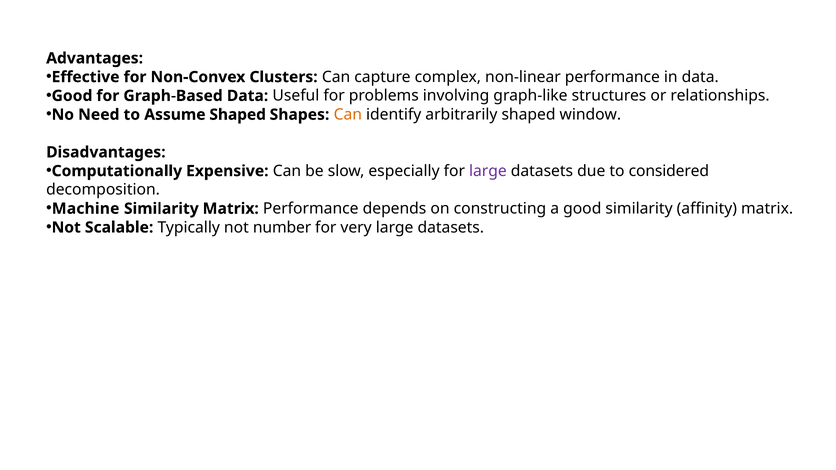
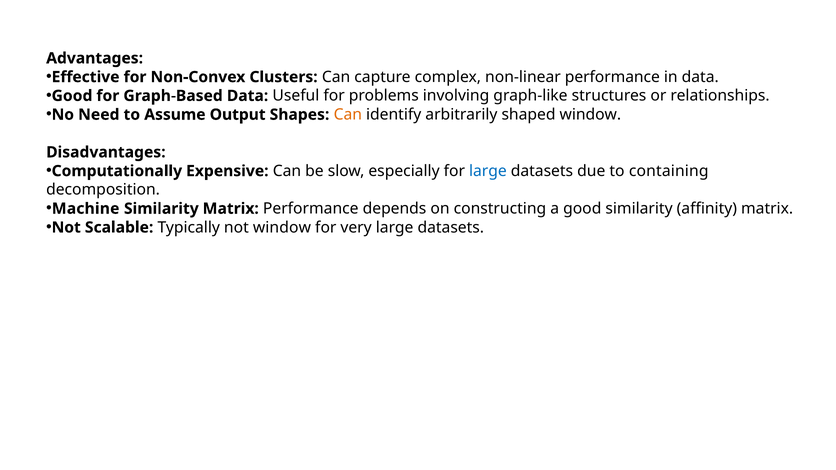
Assume Shaped: Shaped -> Output (238, 115)
large colour: purple -> blue (488, 171)
considered: considered -> containing (669, 171)
not number: number -> window (282, 228)
